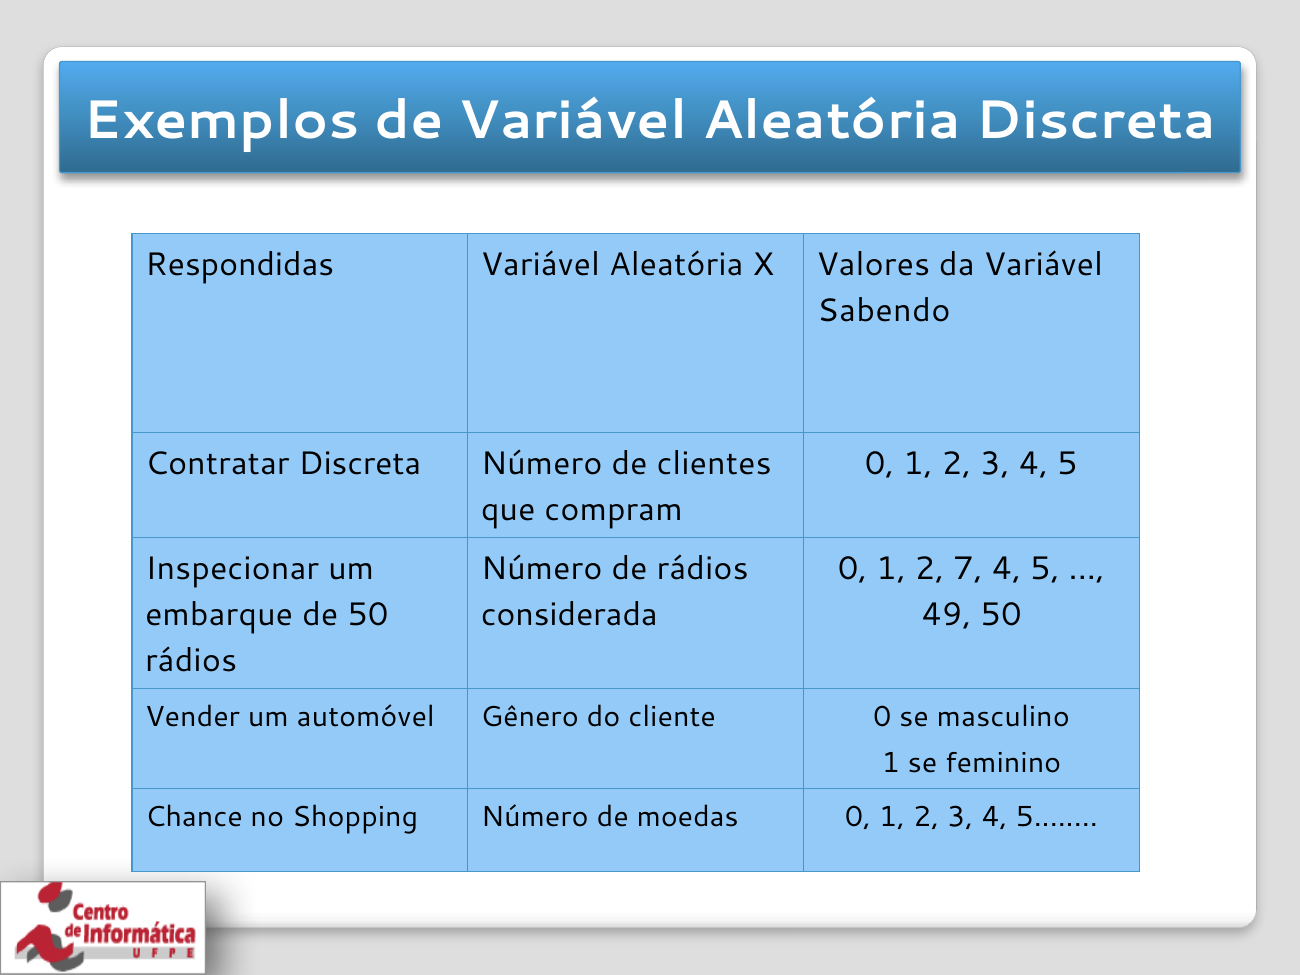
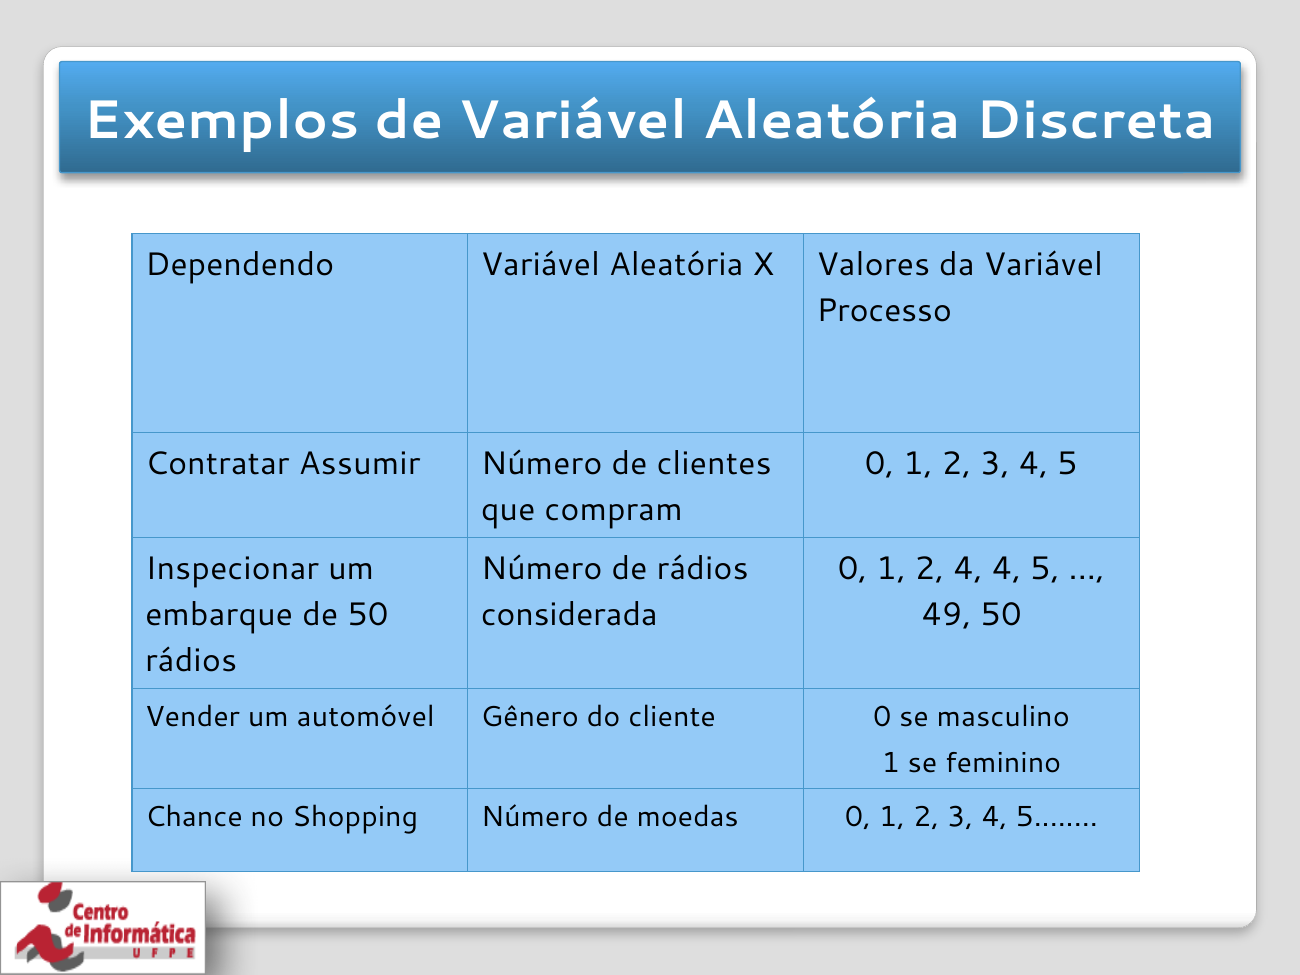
Respondidas: Respondidas -> Dependendo (240, 265)
Sabendo: Sabendo -> Processo (884, 311)
Contratar Discreta: Discreta -> Assumir (360, 464)
2 7: 7 -> 4 (968, 569)
